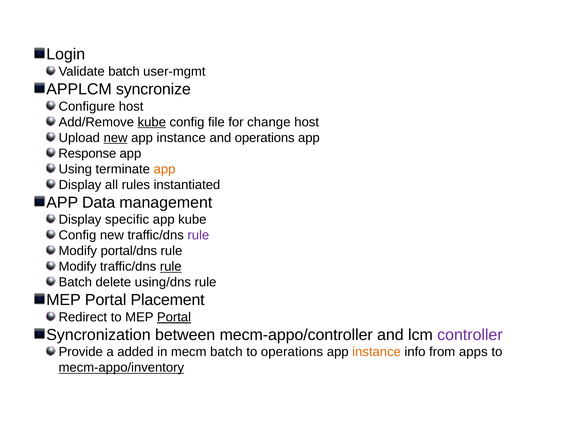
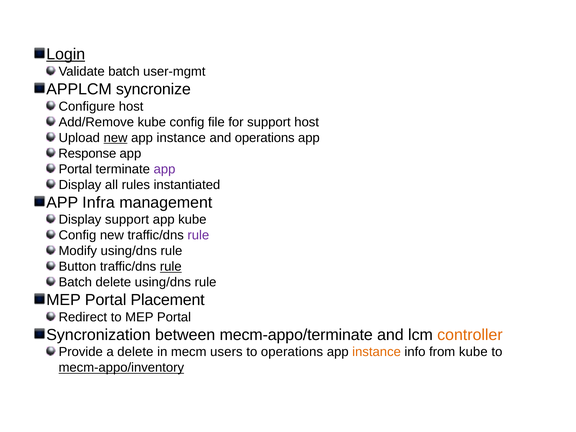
Login underline: none -> present (66, 54)
kube underline: present -> none (152, 122)
for change: change -> support (269, 122)
Using: Using -> Portal (75, 169)
app colour: orange -> purple (164, 169)
Data: Data -> Infra (99, 202)
Display specific: specific -> support (127, 220)
Modify portal/dns: portal/dns -> using/dns (129, 251)
Modify: Modify -> Button (77, 267)
Portal underline: present -> none (174, 317)
mecm-appo/controller: mecm-appo/controller -> mecm-appo/terminate (296, 335)
controller colour: purple -> orange (470, 335)
a added: added -> delete (135, 352)
mecm batch: batch -> users (226, 352)
from apps: apps -> kube (473, 352)
